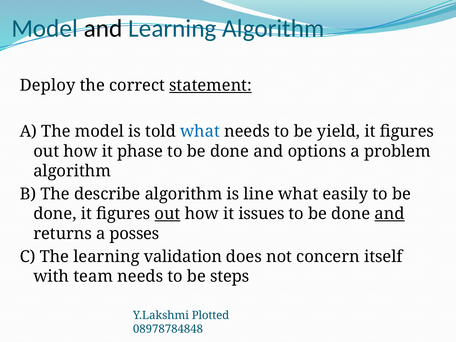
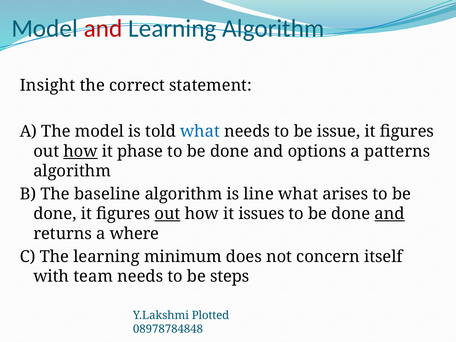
and colour: black -> red (103, 28)
Deploy: Deploy -> Insight (48, 85)
statement underline: present -> none (211, 85)
yield: yield -> issue (339, 132)
how underline: none -> present (80, 151)
problem: problem -> patterns (397, 151)
describe: describe -> baseline (107, 194)
easily: easily -> arises (345, 194)
posses: posses -> where (134, 234)
validation: validation -> minimum (183, 257)
